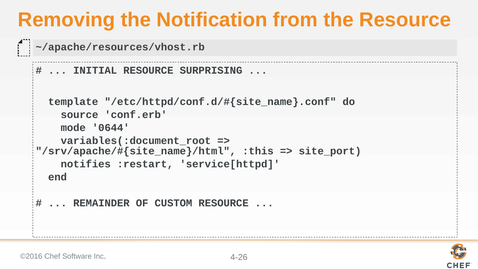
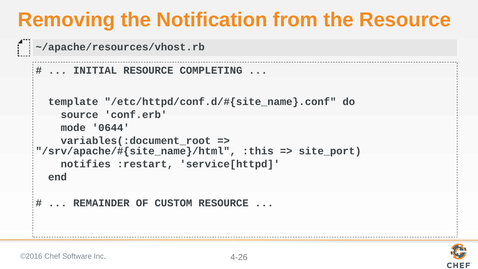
SURPRISING: SURPRISING -> COMPLETING (211, 71)
